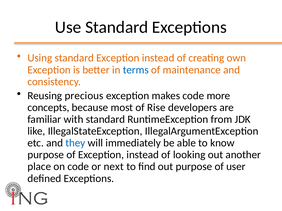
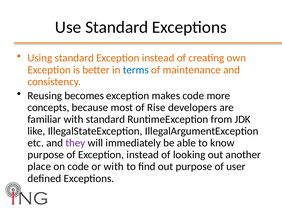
precious: precious -> becomes (84, 96)
they colour: blue -> purple (75, 143)
or next: next -> with (114, 167)
